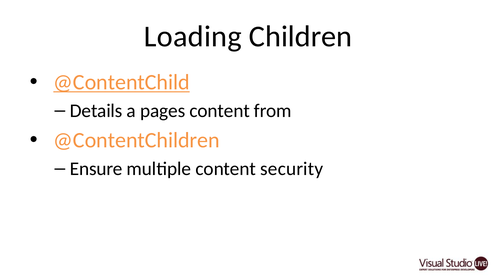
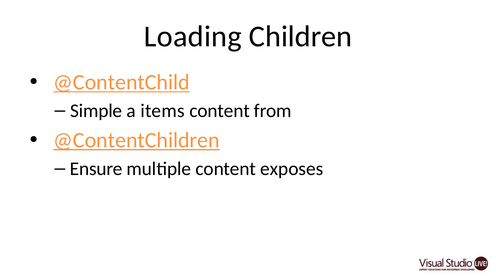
Details: Details -> Simple (96, 111)
pages: pages -> items (162, 111)
@ContentChildren underline: none -> present (137, 140)
security: security -> exposes (292, 169)
